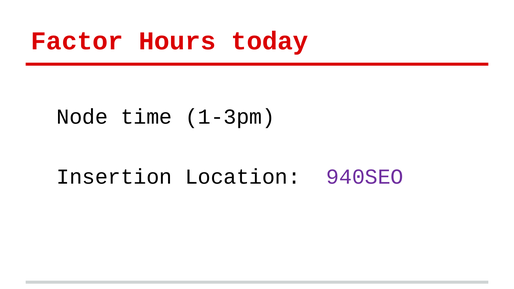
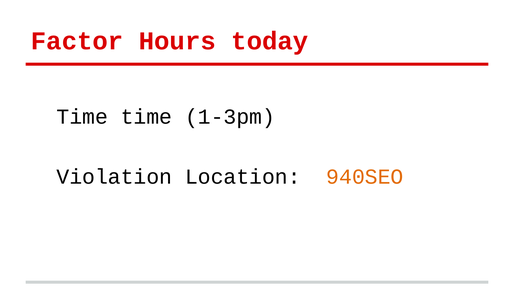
Node: Node -> Time (82, 117)
Insertion: Insertion -> Violation (114, 177)
940SEO colour: purple -> orange (365, 177)
